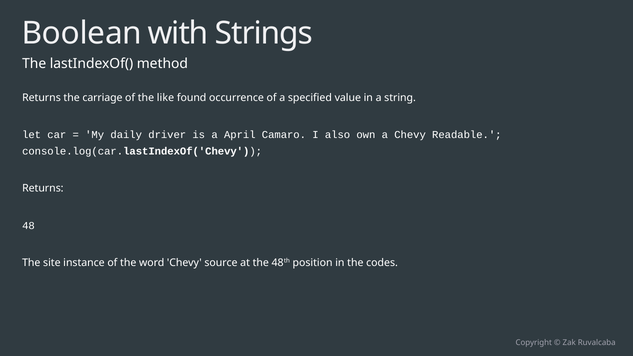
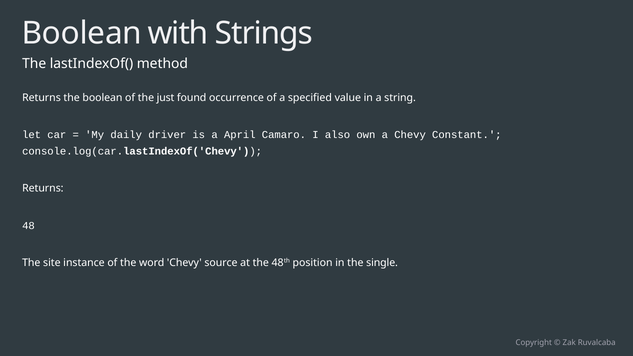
the carriage: carriage -> boolean (102, 98)
like: like -> just (166, 98)
Readable: Readable -> Constant (467, 135)
codes: codes -> single (382, 263)
